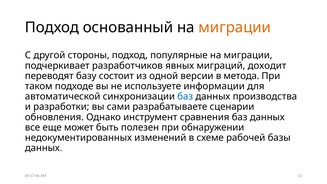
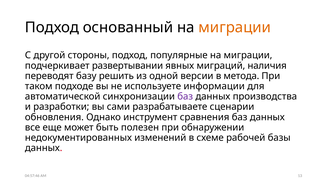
разработчиков: разработчиков -> развертывании (128, 66)
доходит: доходит -> наличия (267, 66)
состоит: состоит -> решить (116, 76)
баз colour: blue -> purple (185, 96)
